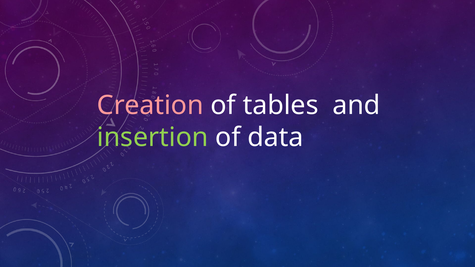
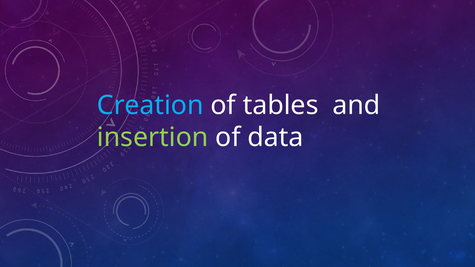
Creation colour: pink -> light blue (150, 105)
